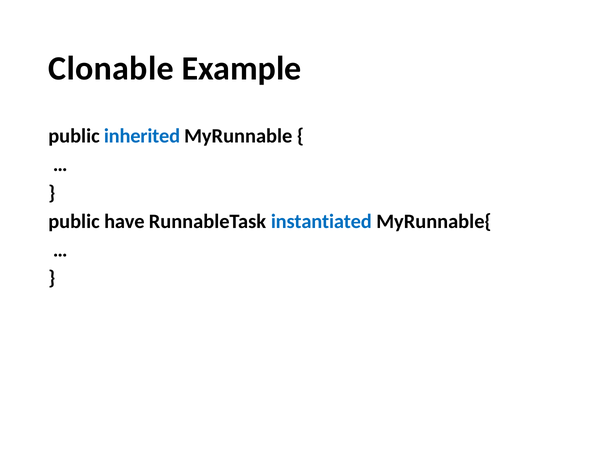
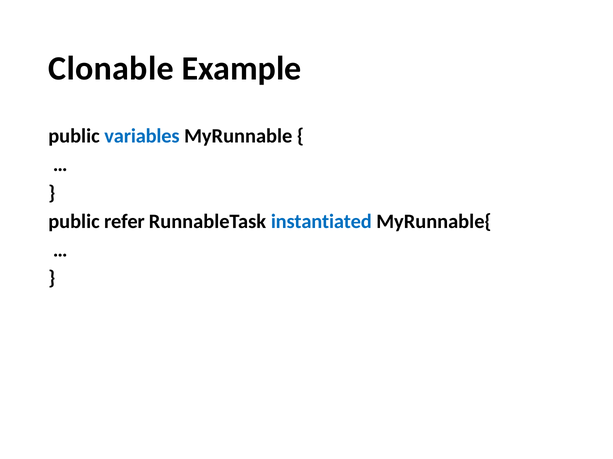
inherited: inherited -> variables (142, 136)
have: have -> refer (124, 222)
